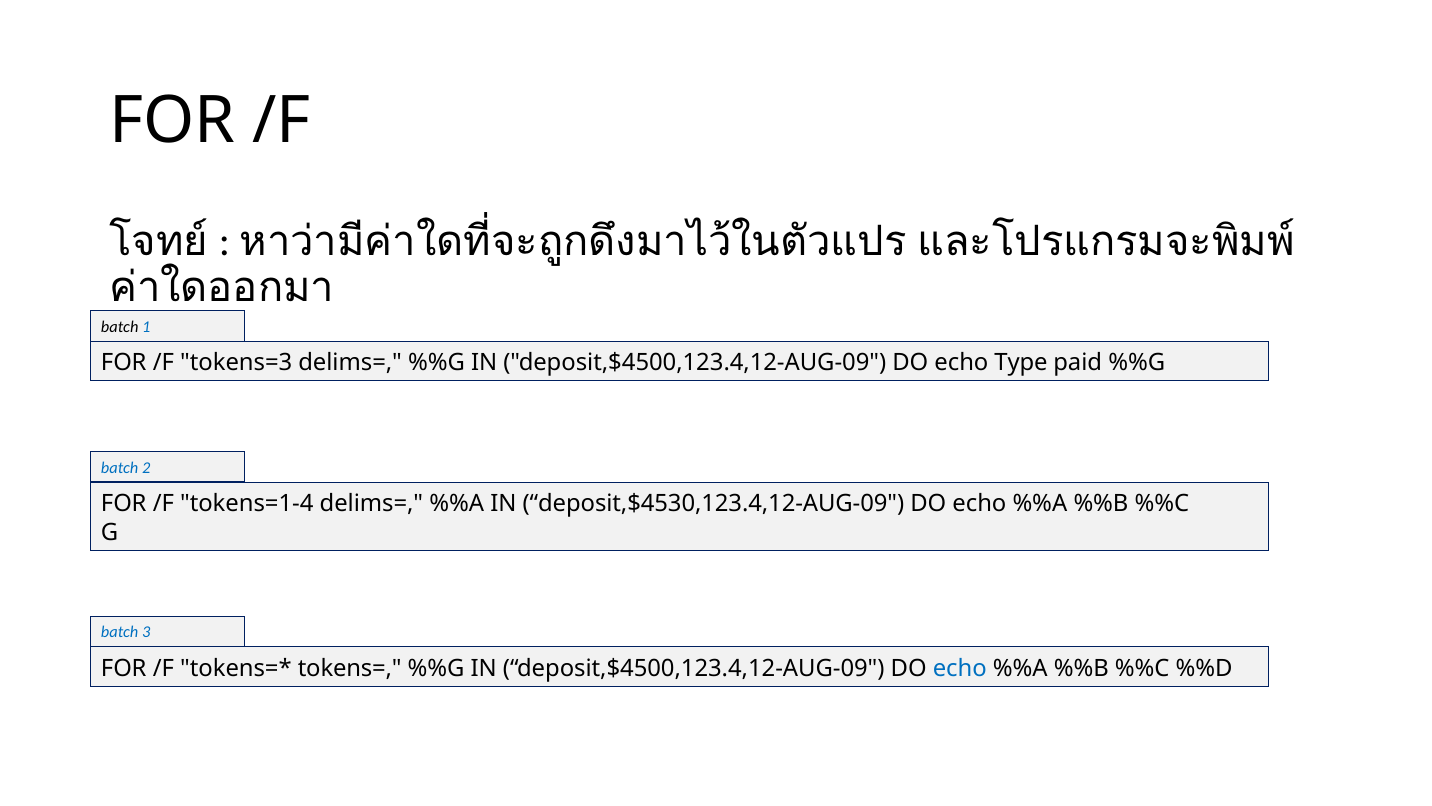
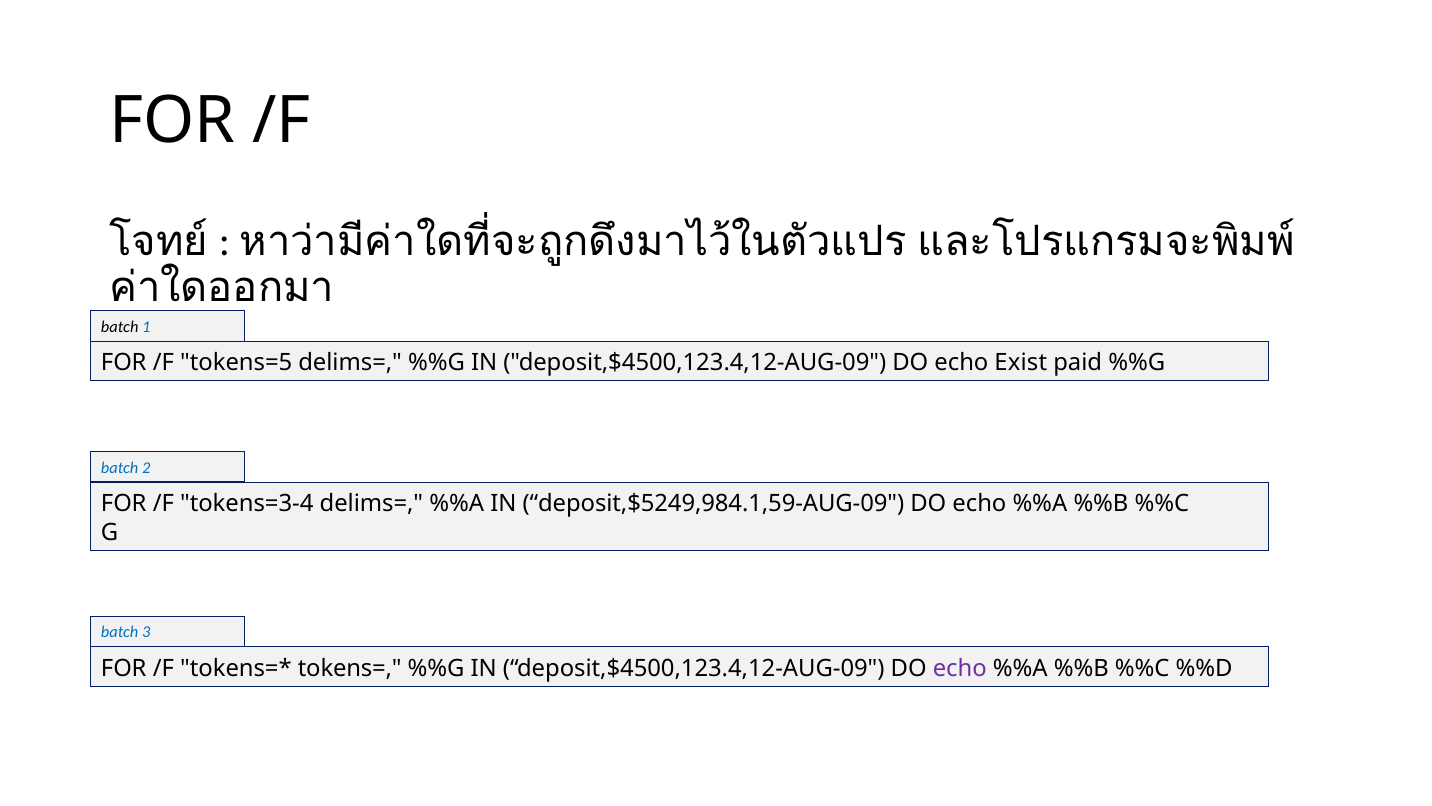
tokens=3: tokens=3 -> tokens=5 (236, 363)
Type: Type -> Exist (1021, 363)
tokens=1-4: tokens=1-4 -> tokens=3-4 (247, 503)
deposit,$4530,123.4,12-AUG-09: deposit,$4530,123.4,12-AUG-09 -> deposit,$5249,984.1,59-AUG-09 (713, 503)
echo colour: blue -> purple (960, 668)
